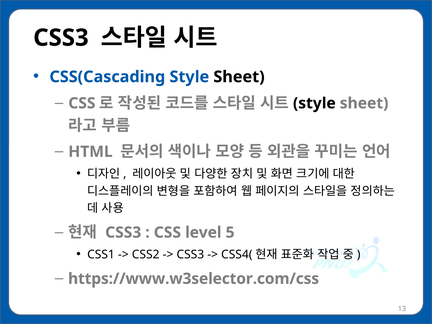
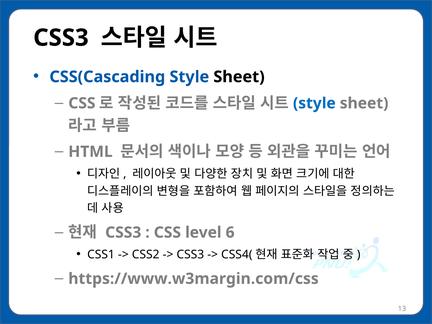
style colour: black -> blue (314, 103)
5: 5 -> 6 (230, 233)
https://www.w3selector.com/css: https://www.w3selector.com/css -> https://www.w3margin.com/css (194, 279)
